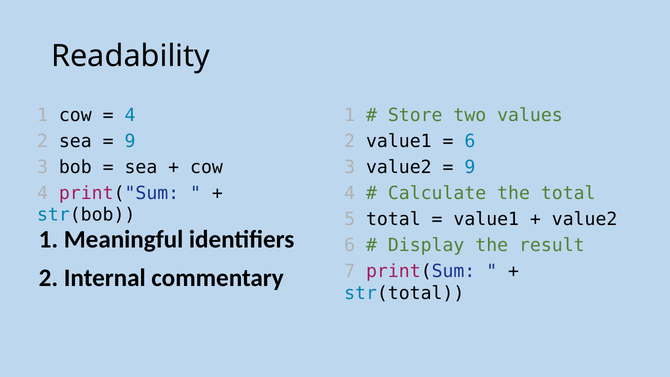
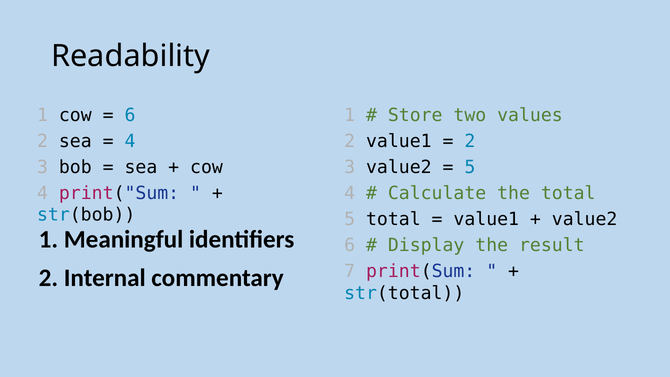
4: 4 -> 6 (130, 115)
9: 9 -> 4 (130, 141)
6: 6 -> 2 (470, 141)
9: 9 -> 5 (470, 167)
